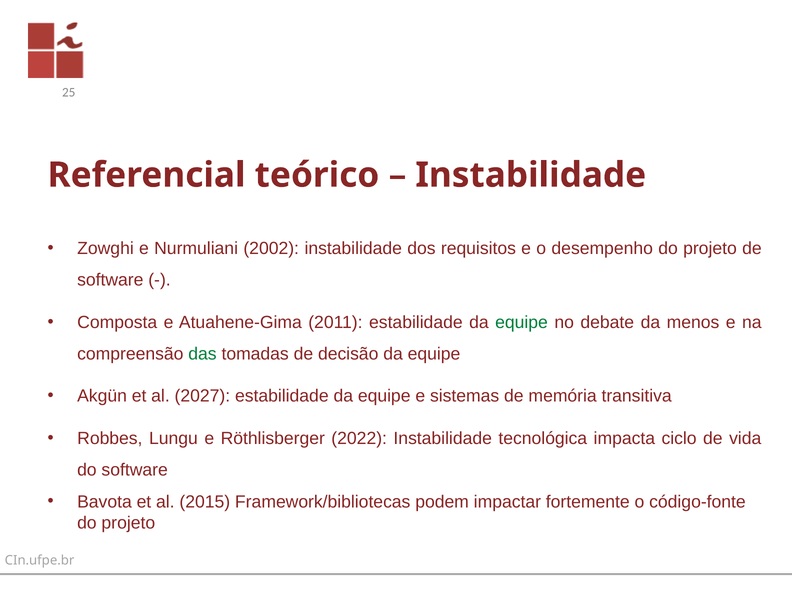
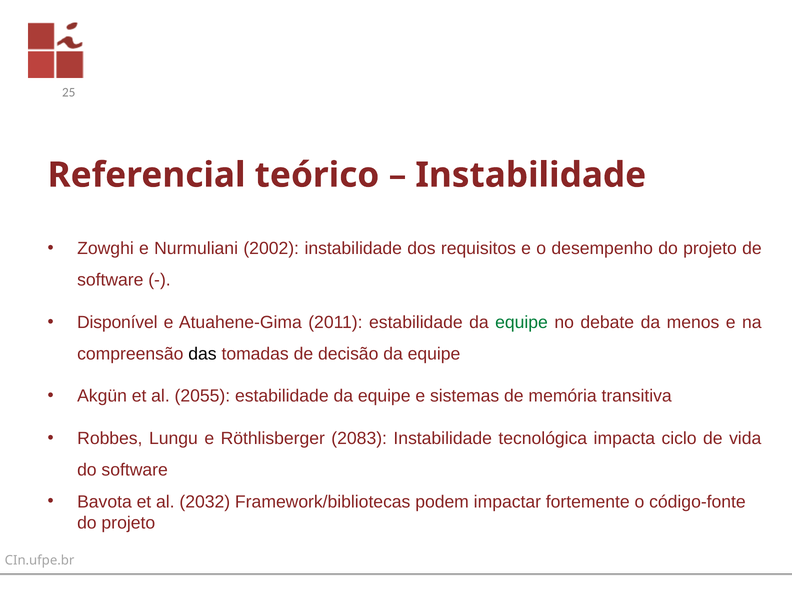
Composta: Composta -> Disponível (117, 322)
das colour: green -> black (202, 354)
2027: 2027 -> 2055 (202, 396)
2022: 2022 -> 2083 (359, 438)
2015: 2015 -> 2032 (205, 502)
